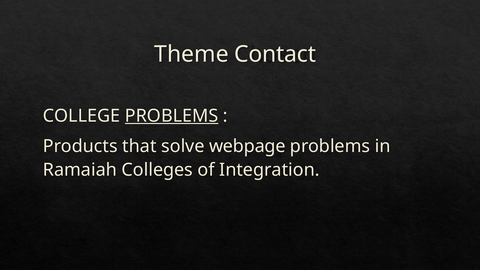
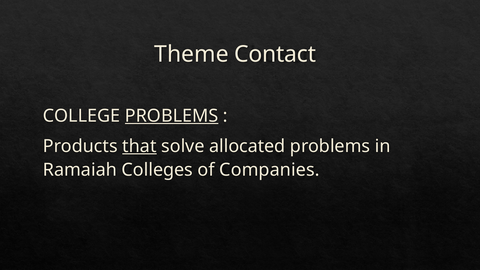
that underline: none -> present (139, 146)
webpage: webpage -> allocated (247, 146)
Integration: Integration -> Companies (269, 170)
